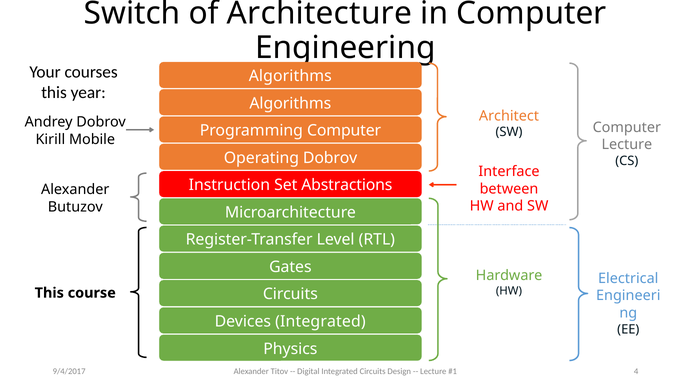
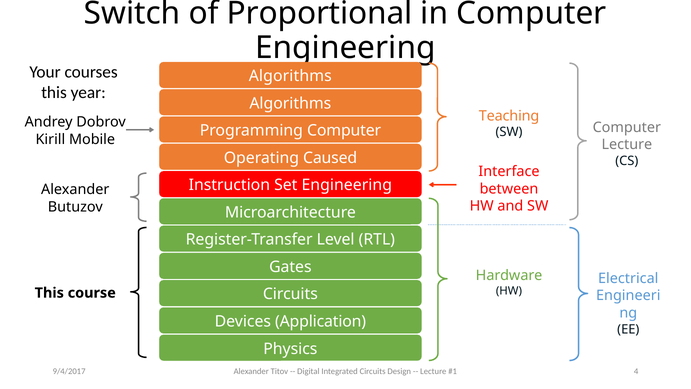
Architecture: Architecture -> Proportional (320, 13)
Architect: Architect -> Teaching (509, 116)
Operating Dobrov: Dobrov -> Caused (330, 158)
Set Abstractions: Abstractions -> Engineering (347, 185)
Devices Integrated: Integrated -> Application (321, 321)
